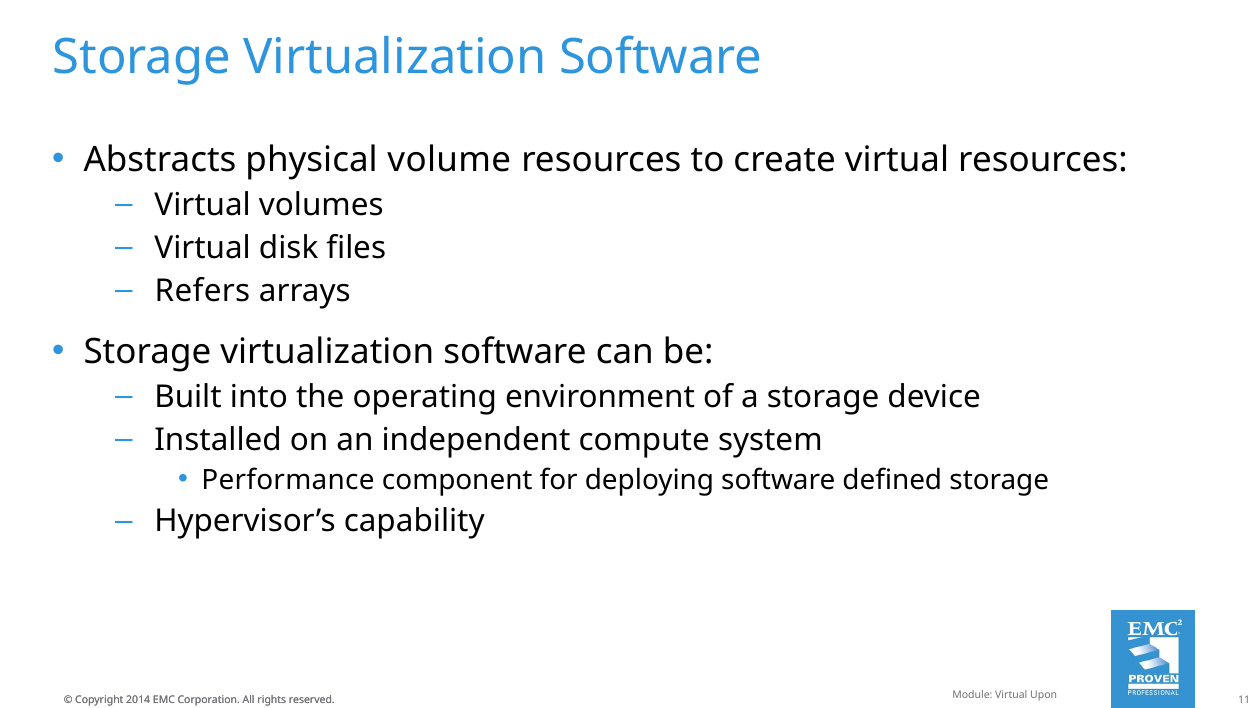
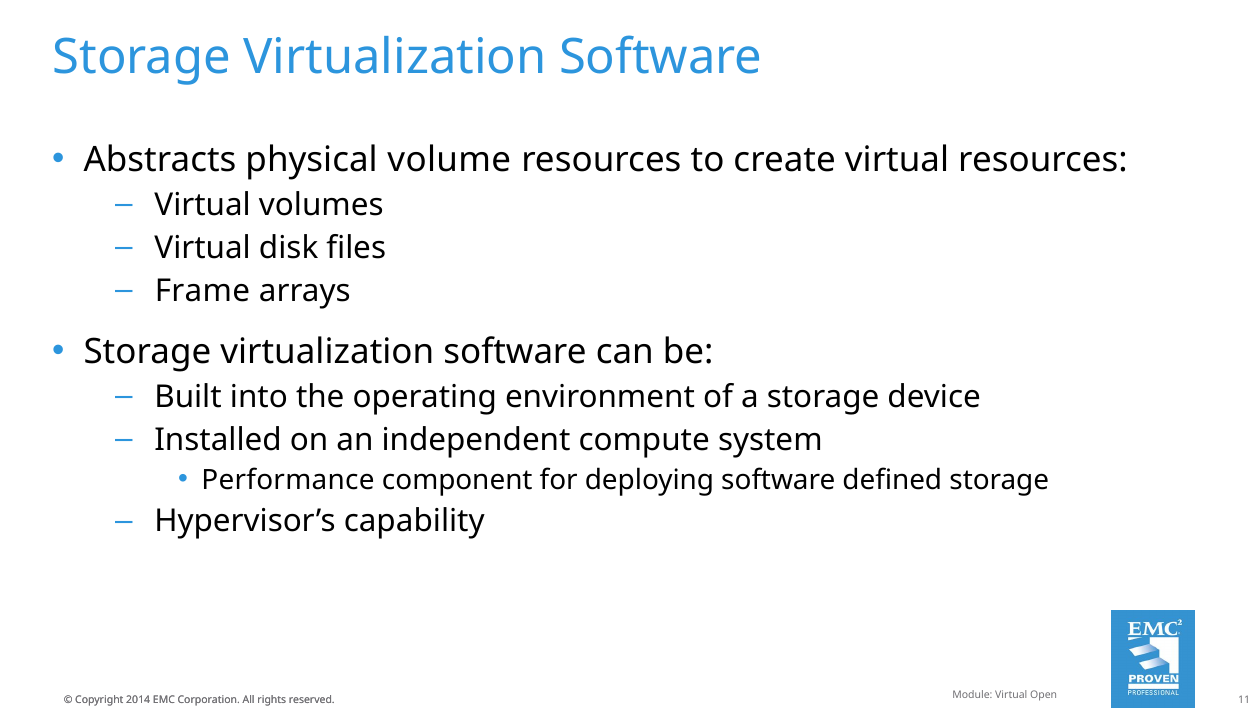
Refers: Refers -> Frame (202, 291)
Upon: Upon -> Open (1044, 695)
